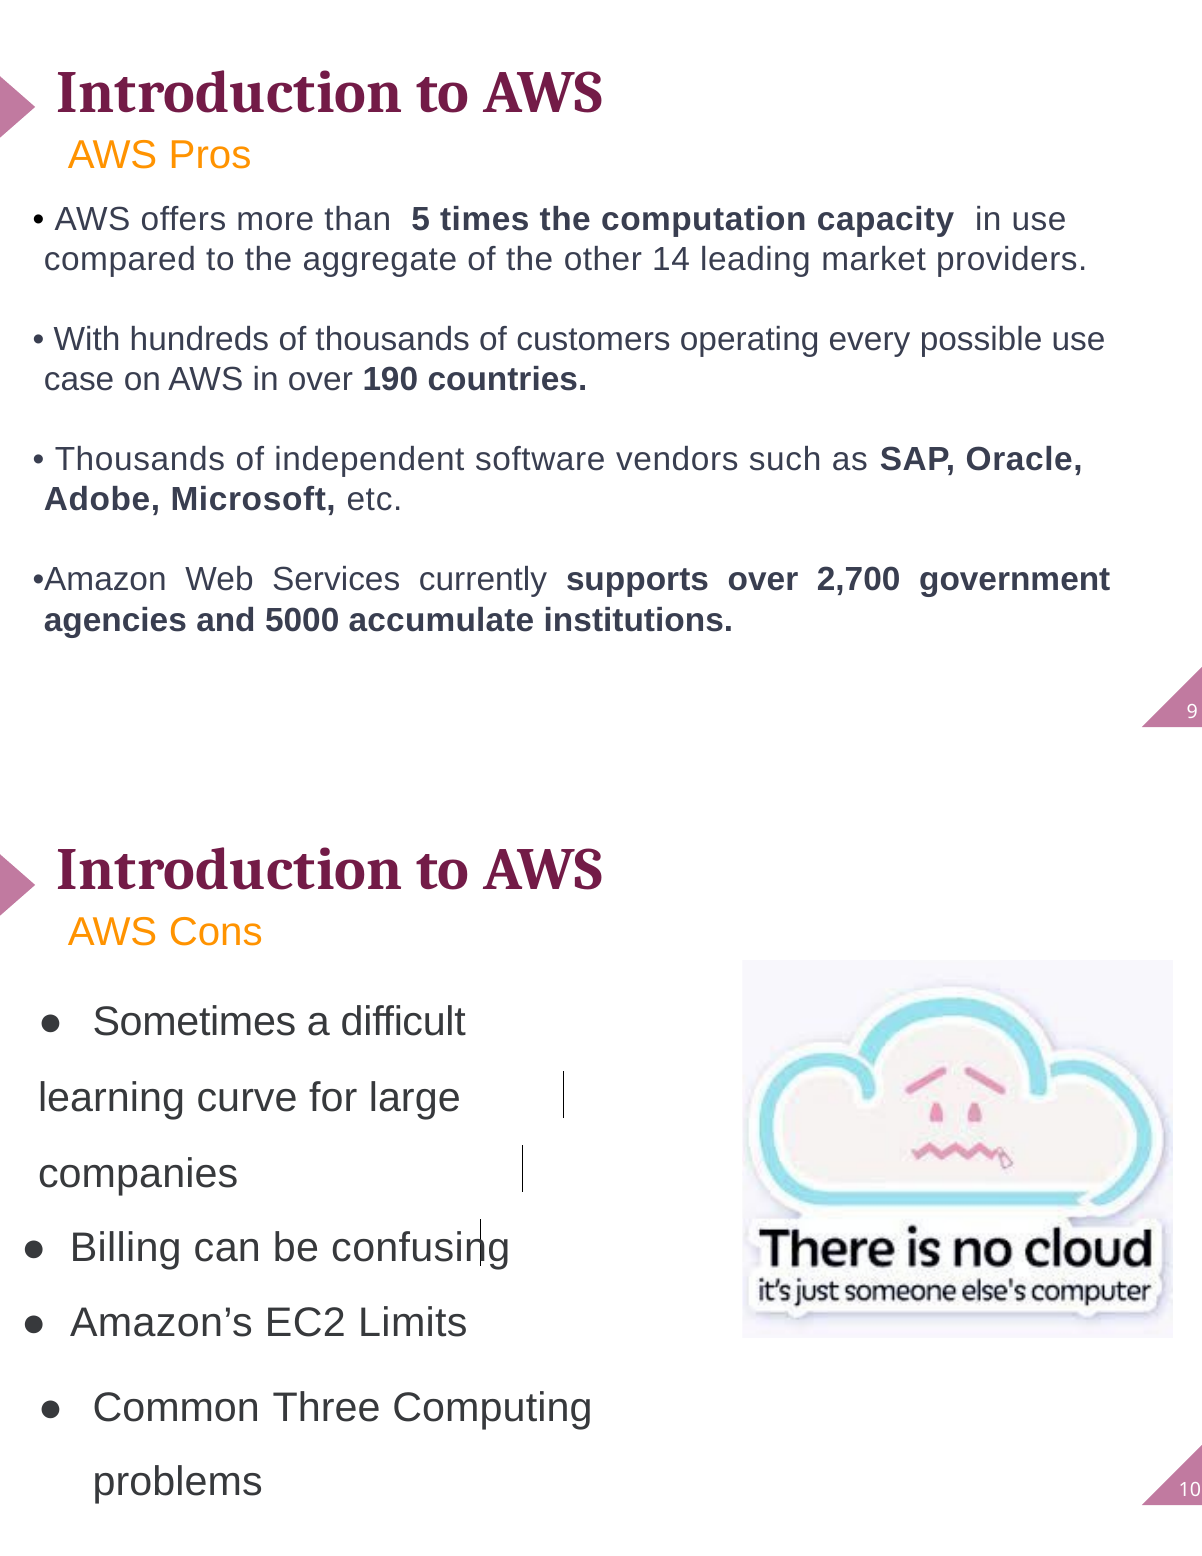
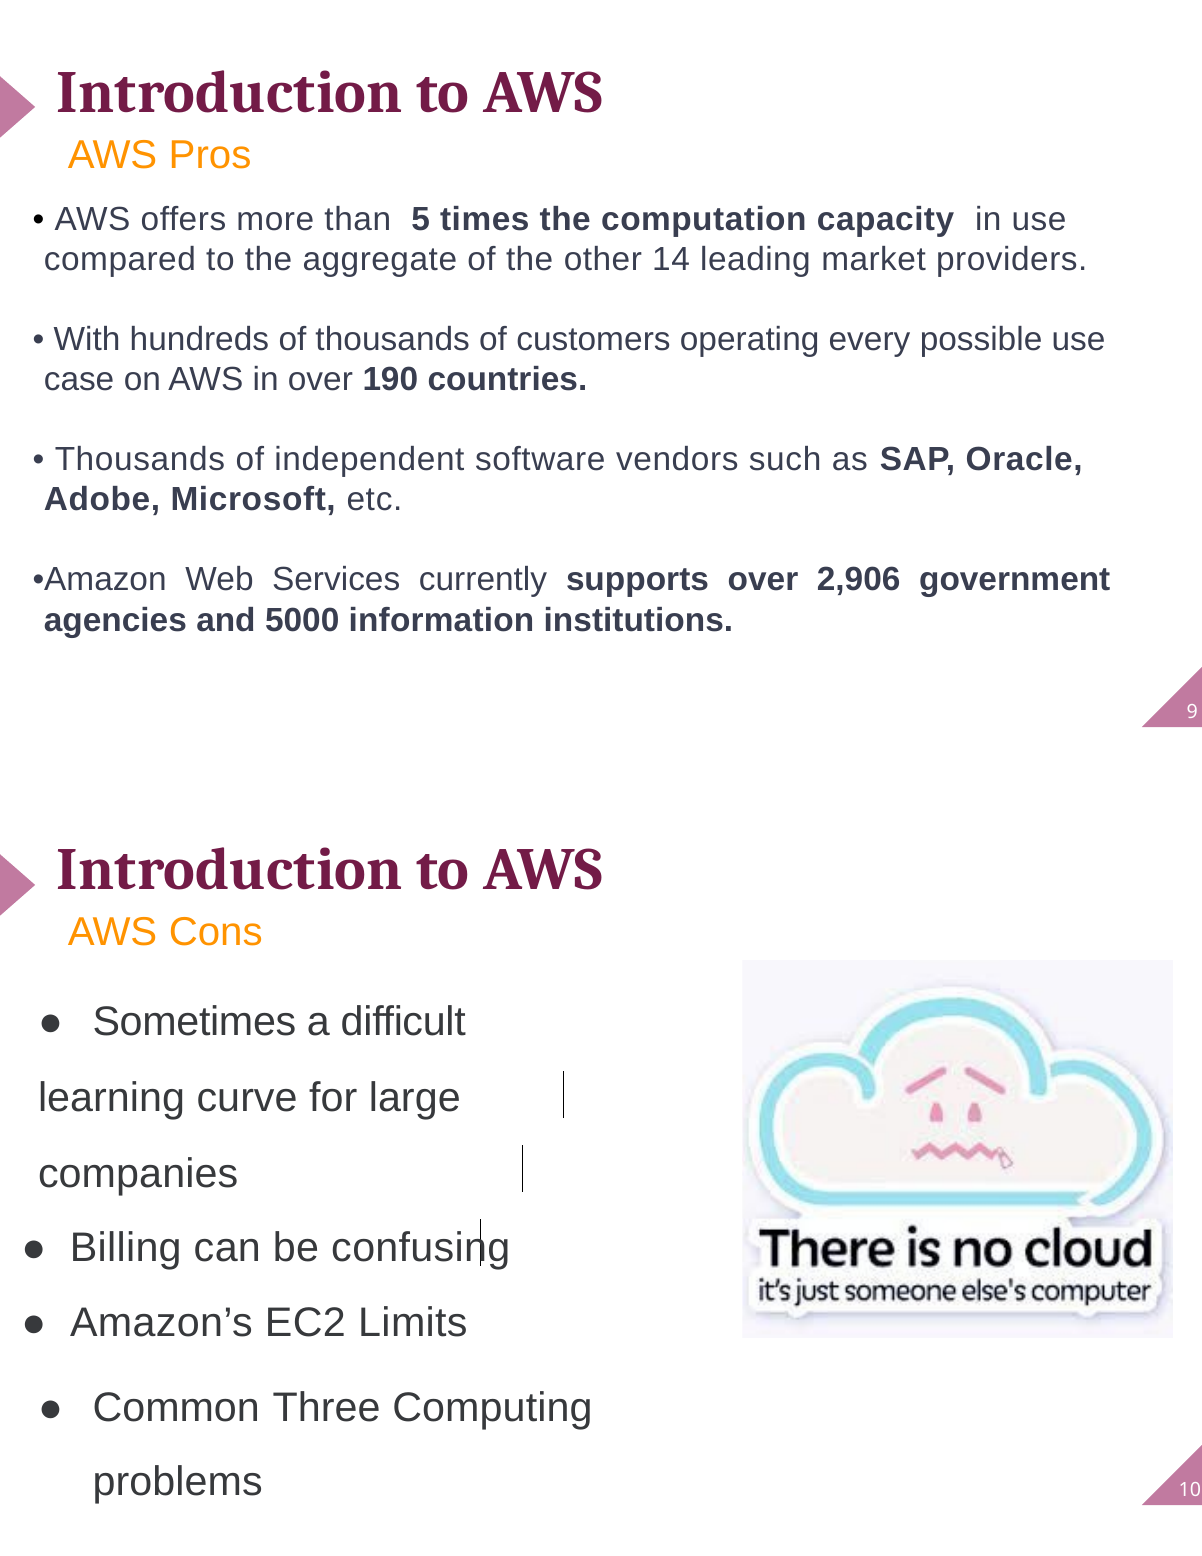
2,700: 2,700 -> 2,906 (859, 580)
accumulate: accumulate -> information (441, 620)
